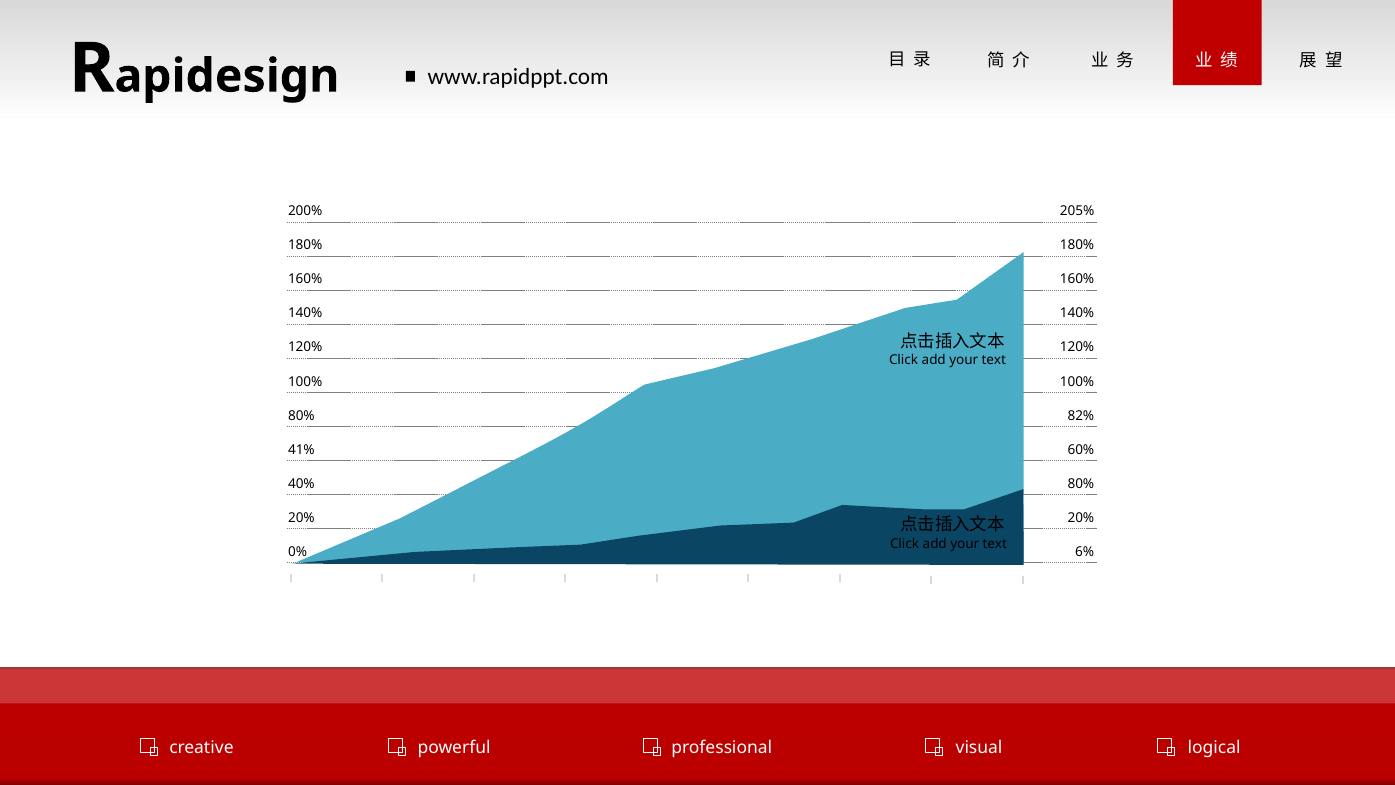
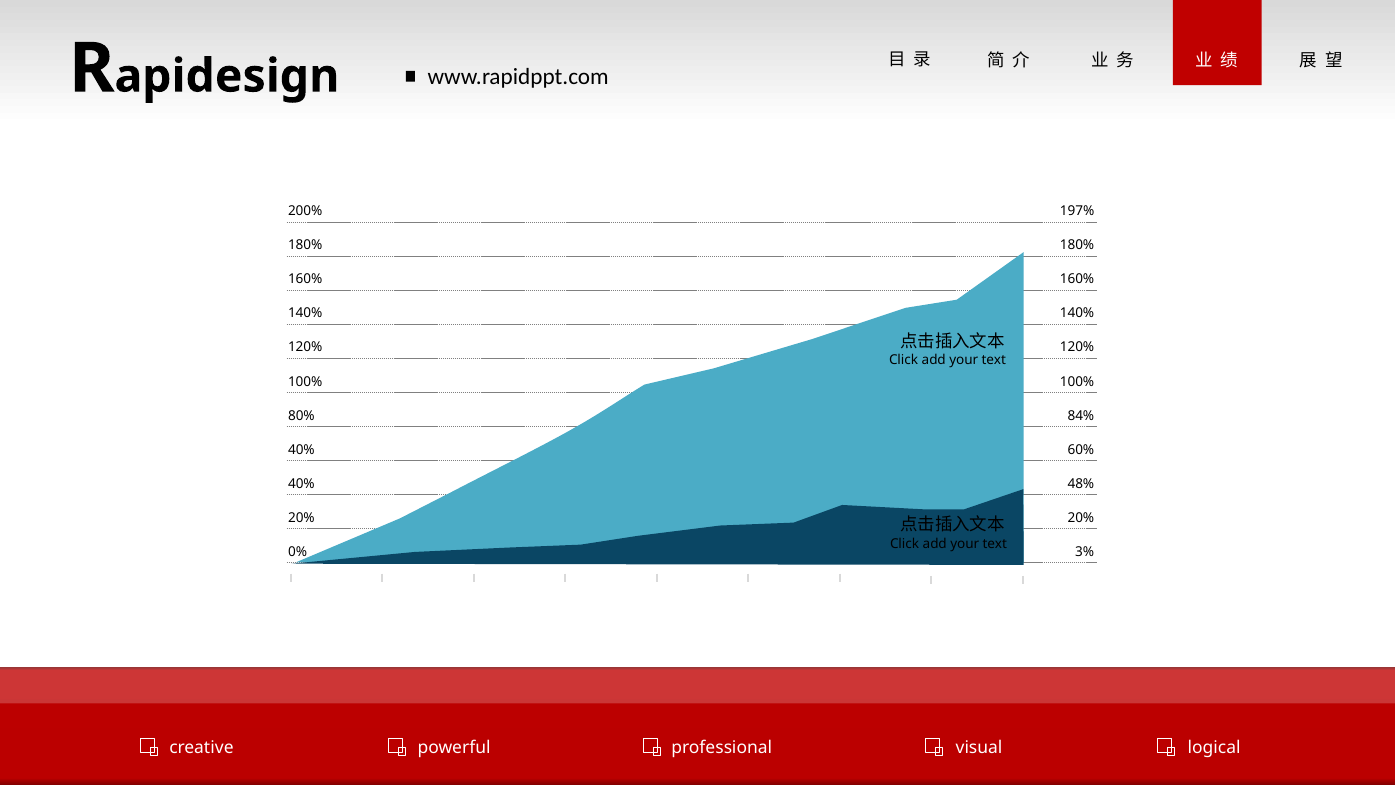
205%: 205% -> 197% (1077, 211)
82%: 82% -> 84% (1081, 416)
41%: 41% -> 40% (301, 450)
80%: 80% -> 48% (1081, 484)
6%: 6% -> 3% (1085, 552)
